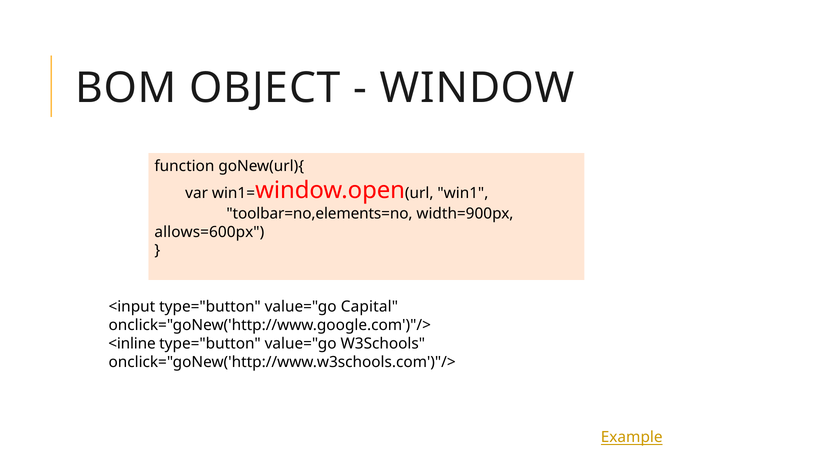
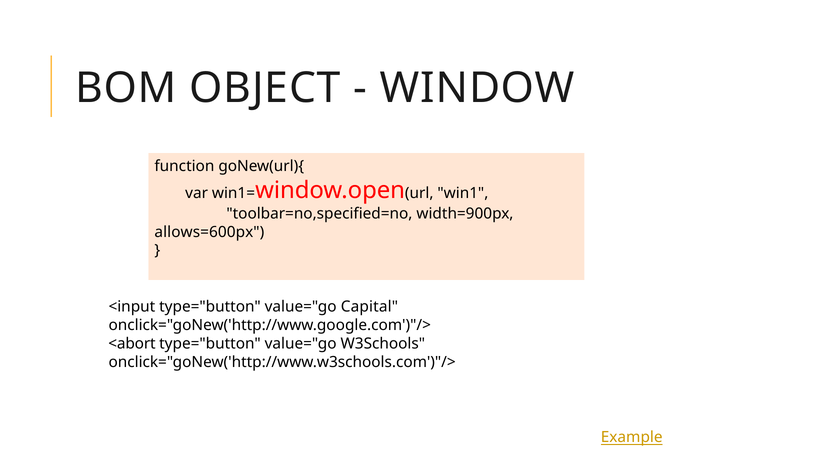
toolbar=no,elements=no: toolbar=no,elements=no -> toolbar=no,specified=no (319, 214)
<inline: <inline -> <abort (132, 344)
